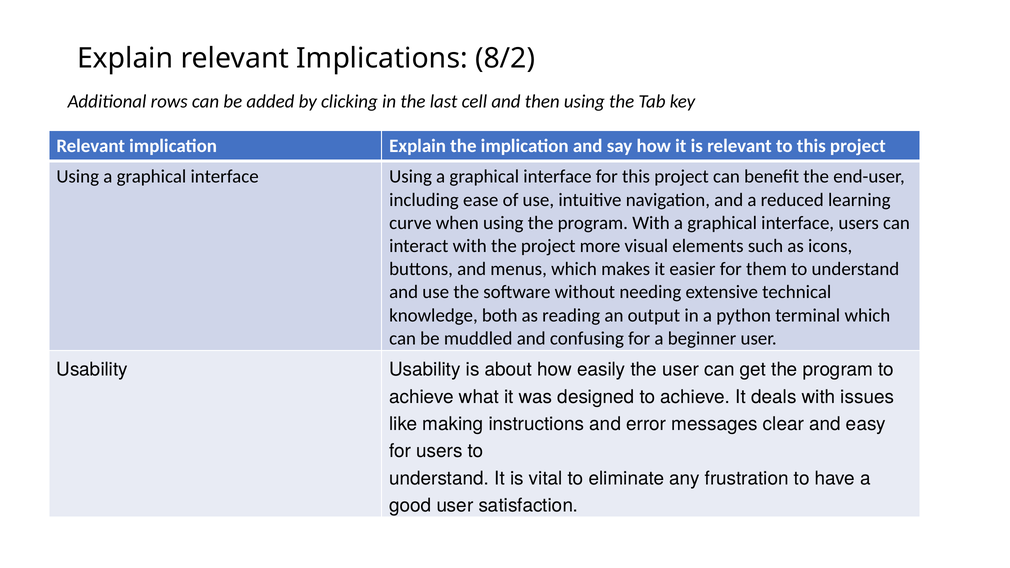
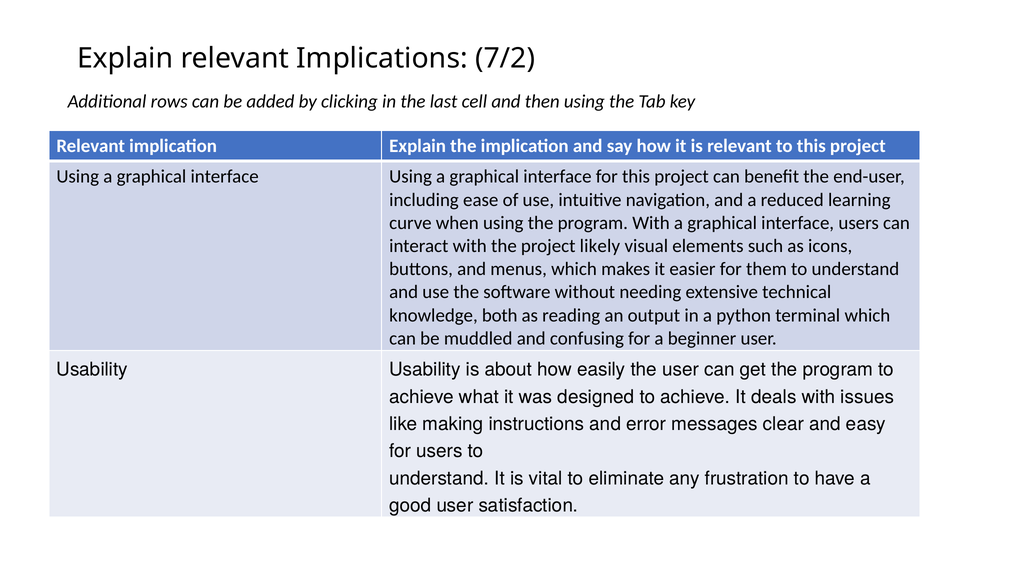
8/2: 8/2 -> 7/2 (505, 58)
more: more -> likely (600, 246)
